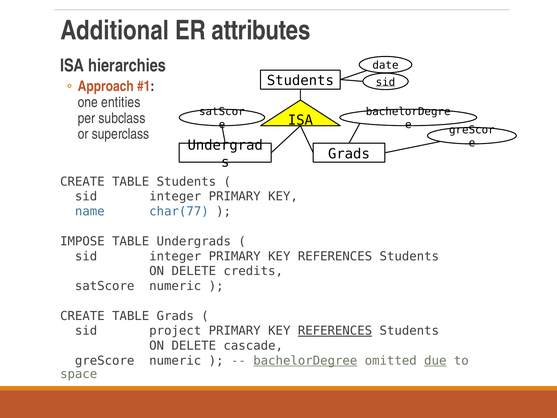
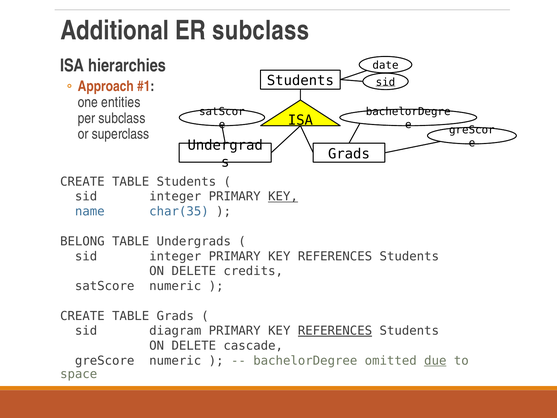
ER attributes: attributes -> subclass (261, 31)
KEY underline: none -> present (283, 196)
char(77: char(77 -> char(35 (179, 211)
IMPOSE: IMPOSE -> BELONG (82, 241)
project: project -> diagram (175, 331)
bachelorDegree underline: present -> none (305, 360)
